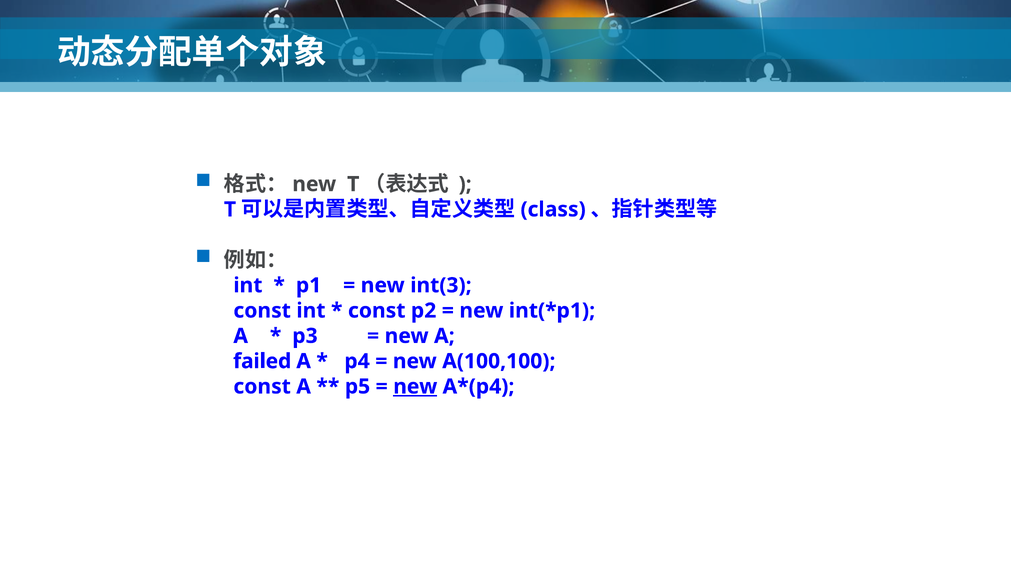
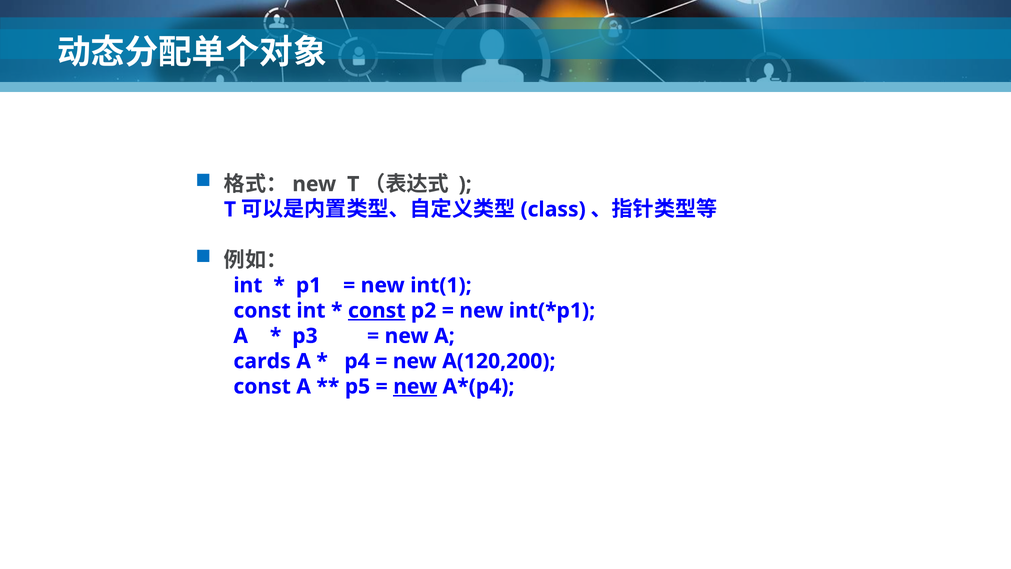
int(3: int(3 -> int(1 (441, 285)
const underline: none -> present (377, 310)
failed: failed -> cards (262, 361)
A(100,100: A(100,100 -> A(120,200 (499, 361)
